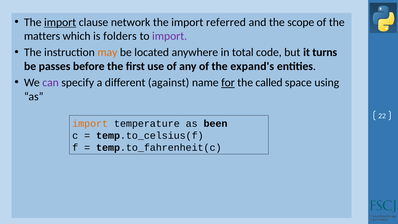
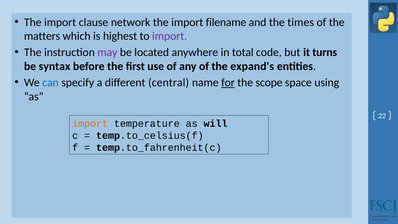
import underline: present -> none (60, 22)
referred: referred -> filename (226, 22)
scope: scope -> times (301, 22)
folders: folders -> highest (120, 36)
may colour: orange -> purple (107, 52)
passes: passes -> syntax (55, 66)
can colour: purple -> blue (51, 82)
against: against -> central (169, 82)
called: called -> scope (269, 82)
been: been -> will (216, 124)
